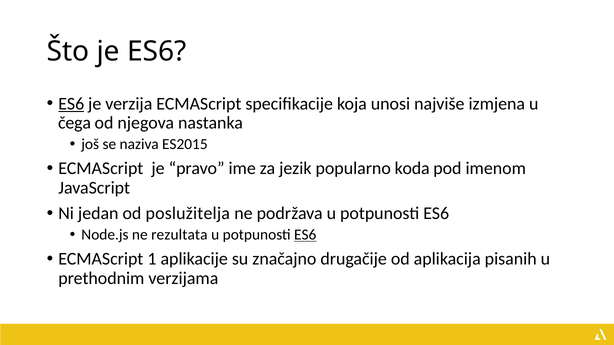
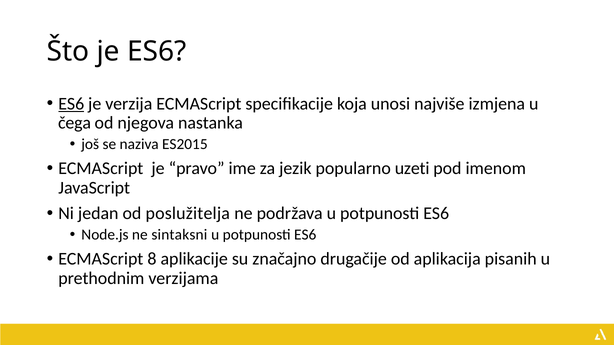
koda: koda -> uzeti (412, 169)
rezultata: rezultata -> sintaksni (179, 235)
ES6 underline: present -> none (305, 235)
1: 1 -> 8 (152, 259)
